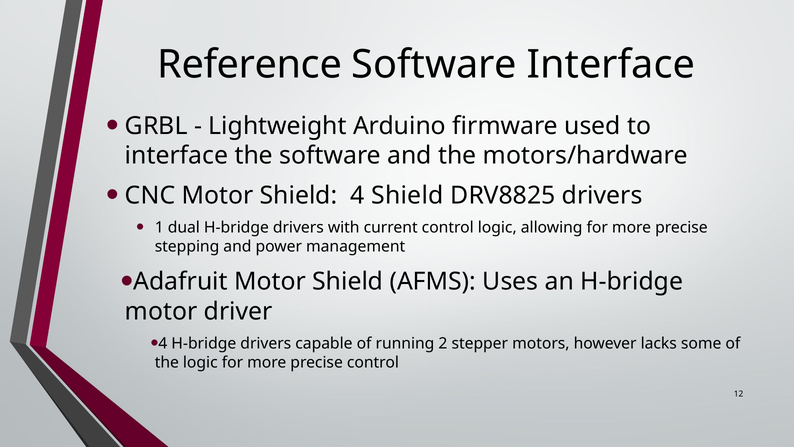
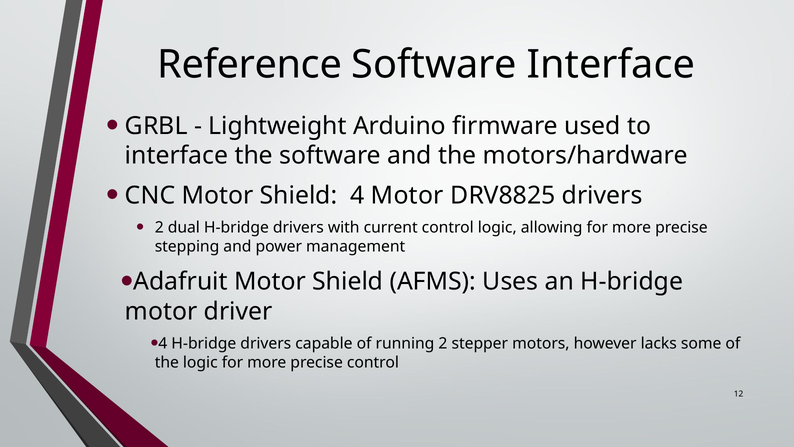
4 Shield: Shield -> Motor (407, 196)
1: 1 -> 2 (159, 227)
